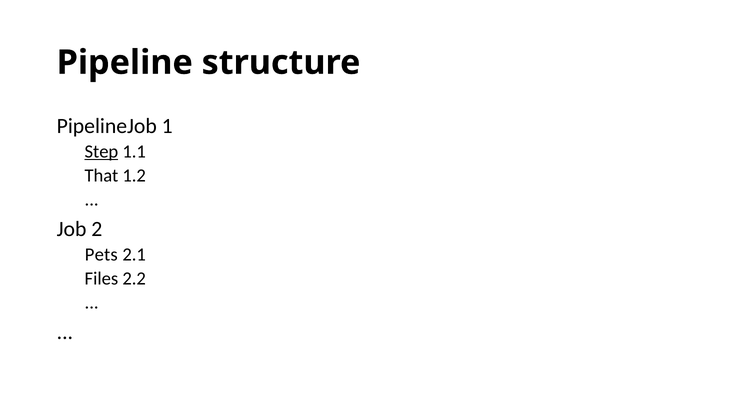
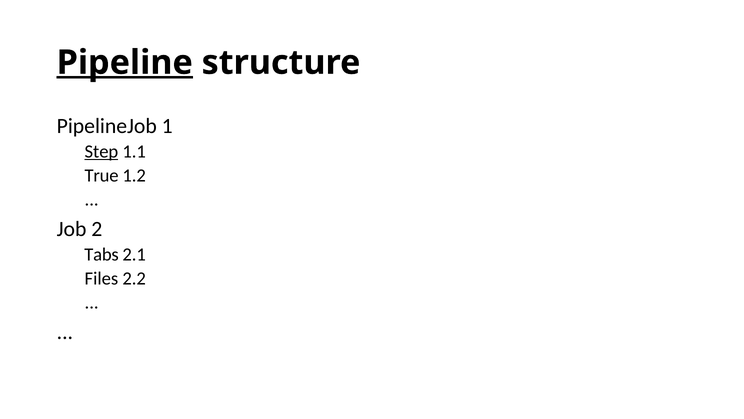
Pipeline underline: none -> present (125, 62)
That: That -> True (102, 175)
Pets: Pets -> Tabs (102, 254)
